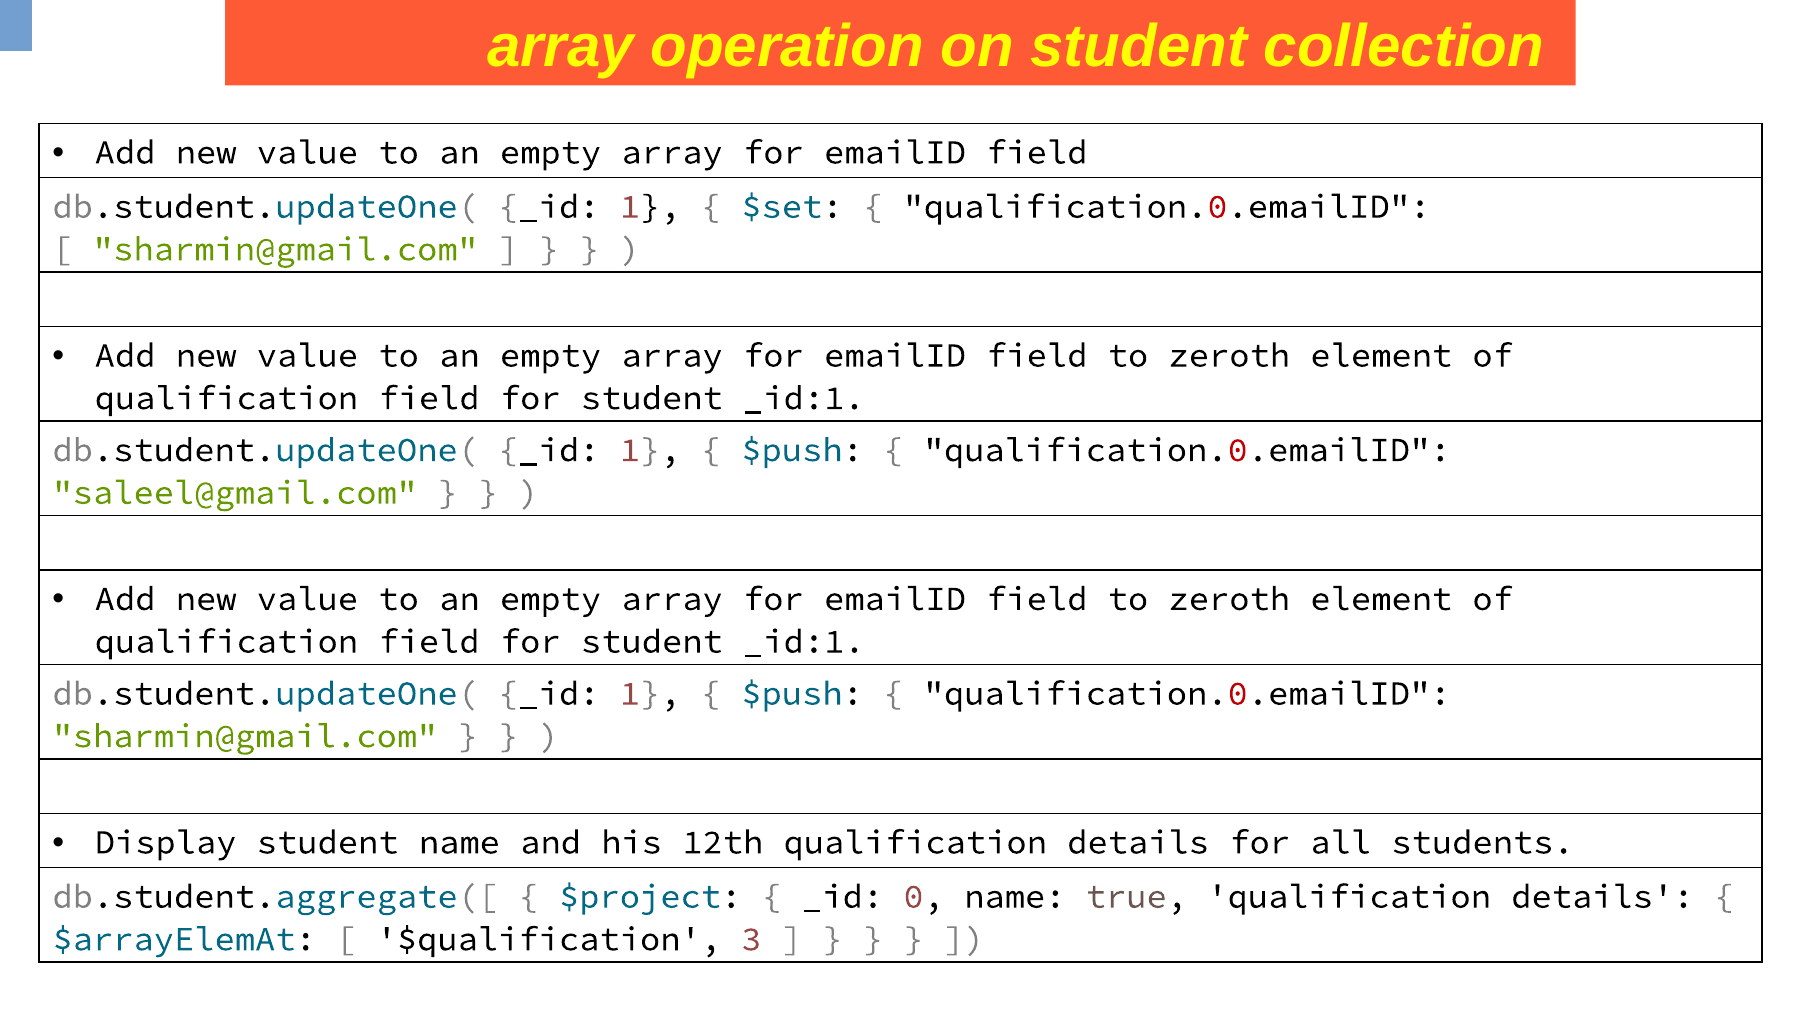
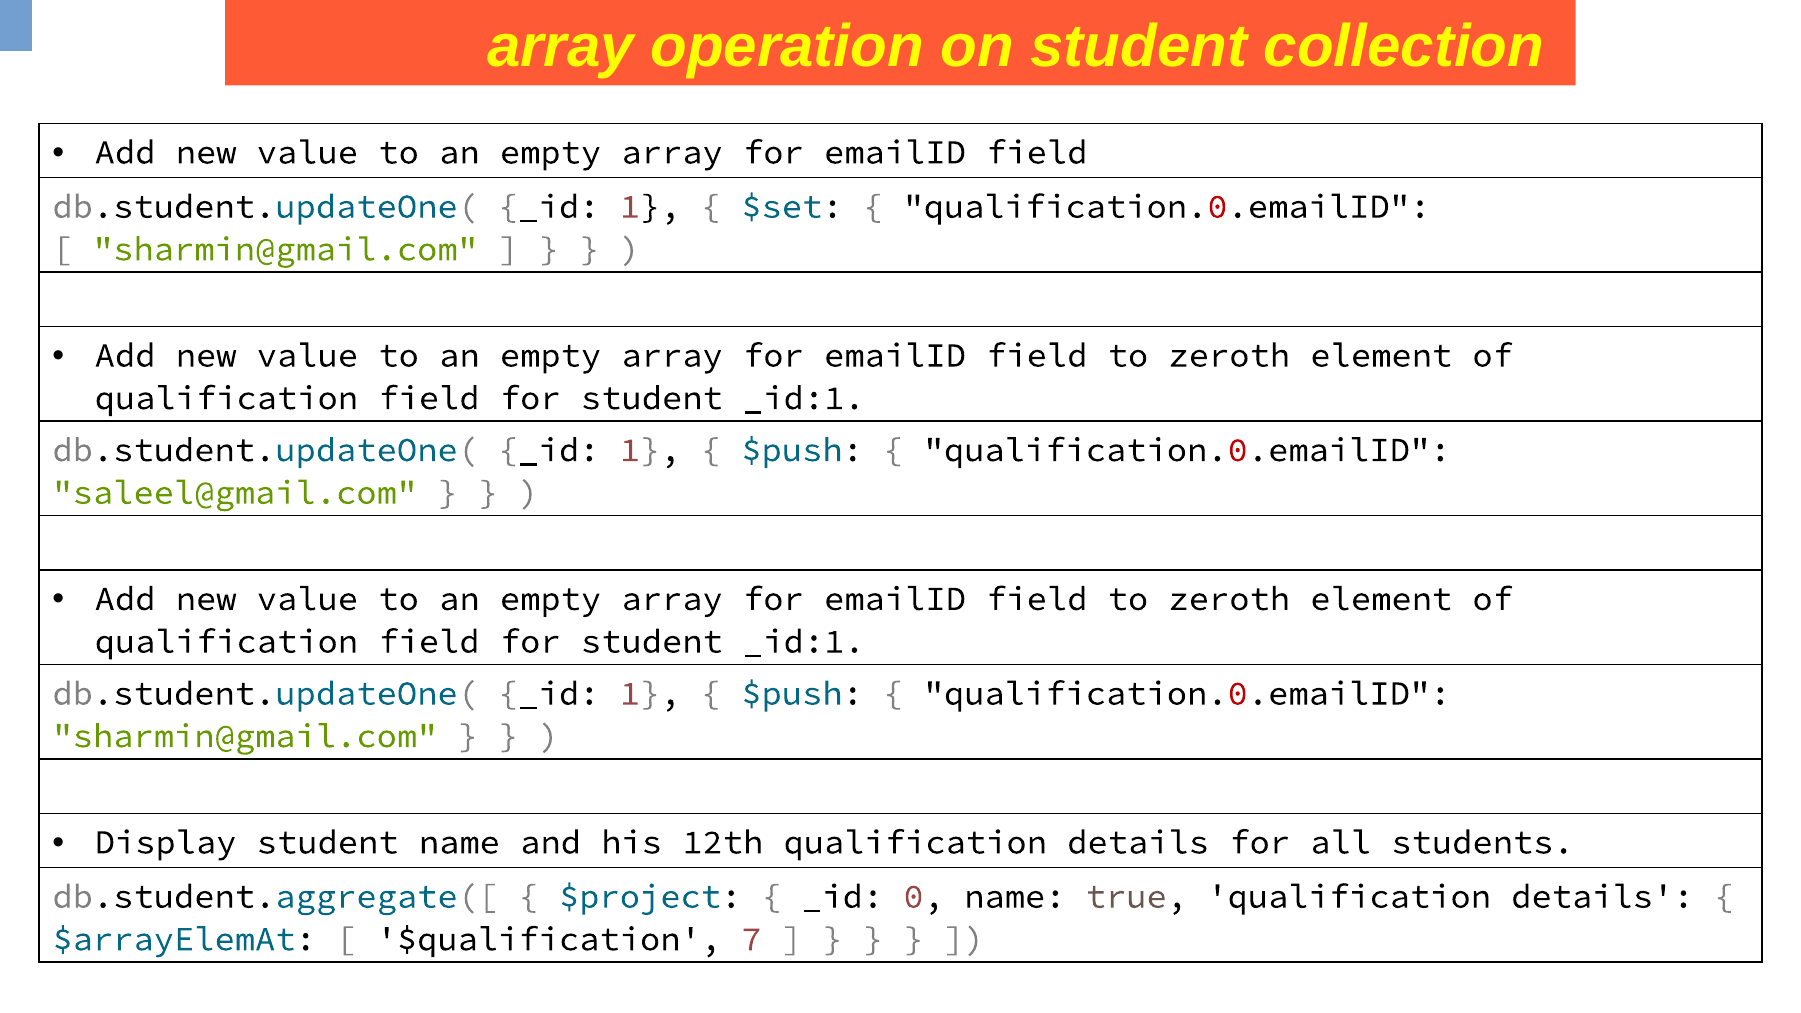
3: 3 -> 7 (751, 939)
